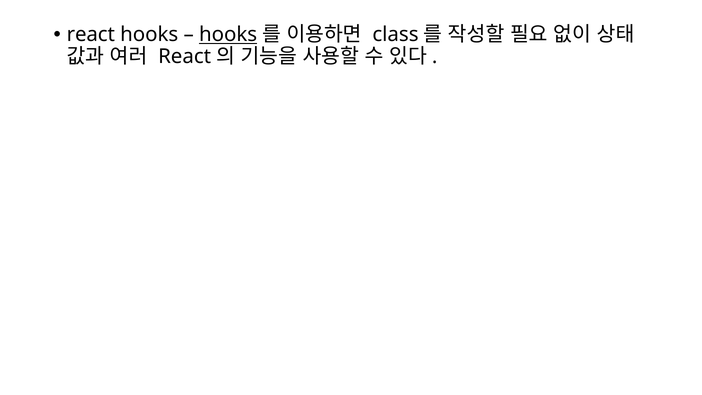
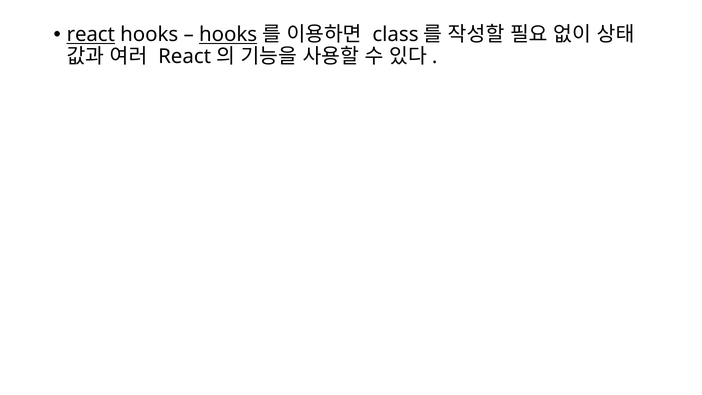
react underline: none -> present (91, 35)
